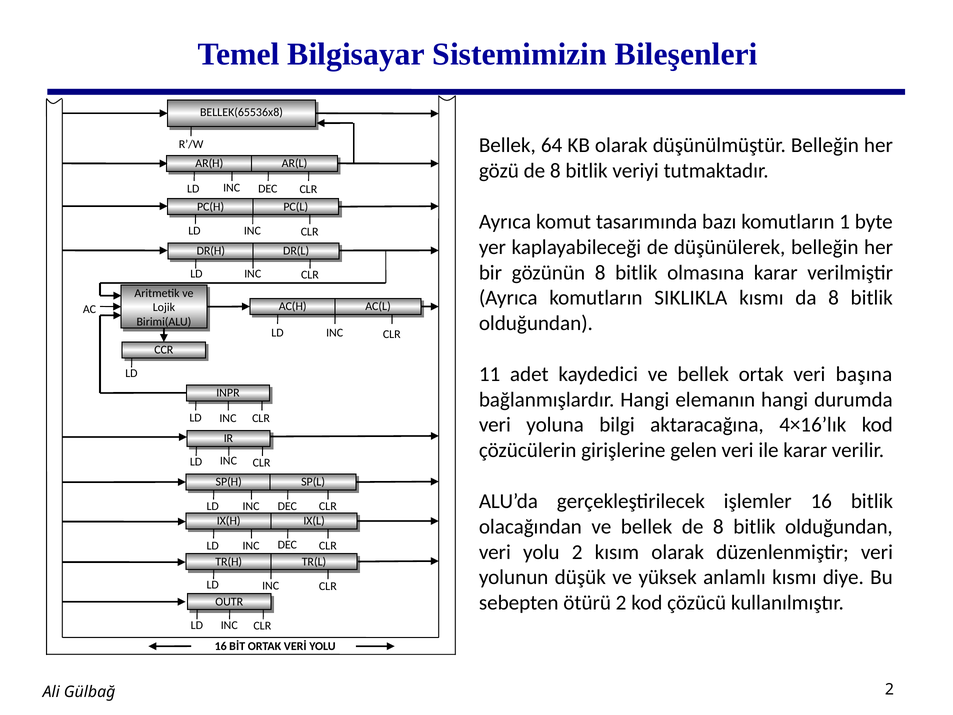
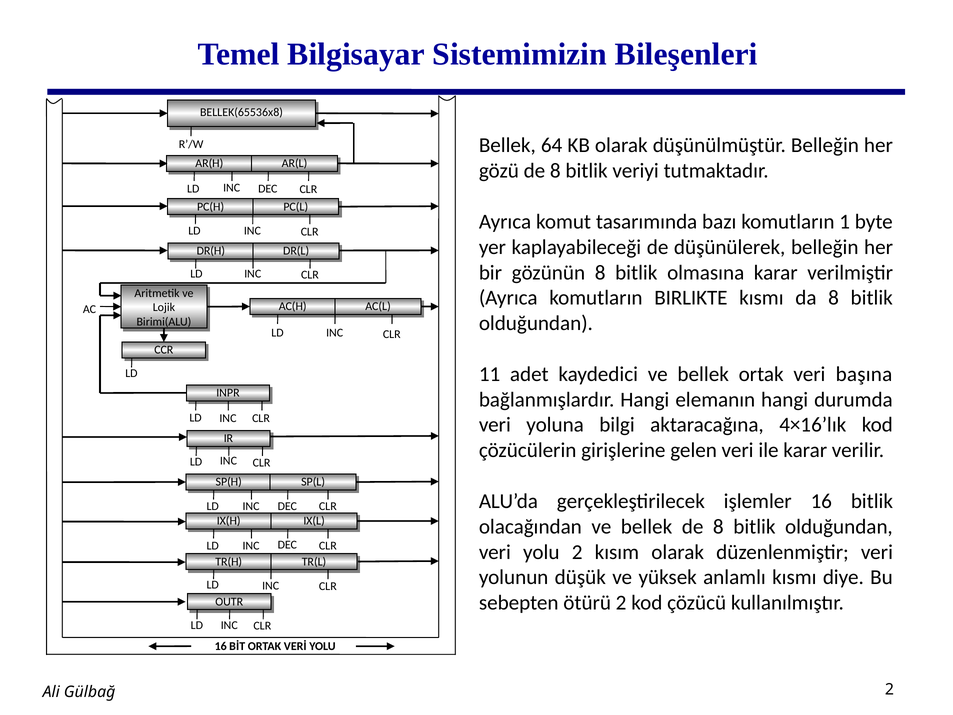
SIKLIKLA: SIKLIKLA -> BIRLIKTE (691, 298)
